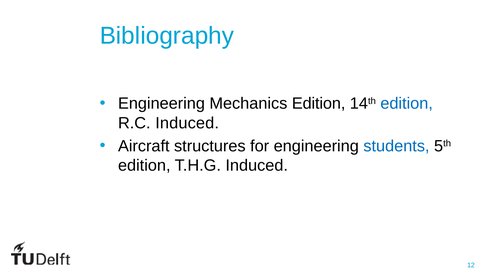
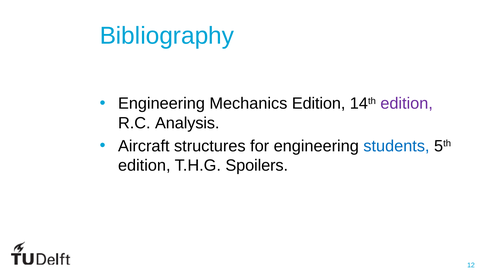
edition colour: blue -> purple (407, 104)
R.C Induced: Induced -> Analysis (187, 123)
T.H.G Induced: Induced -> Spoilers (257, 166)
